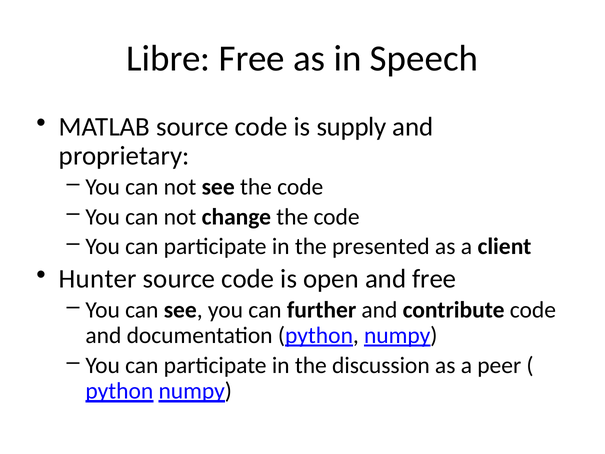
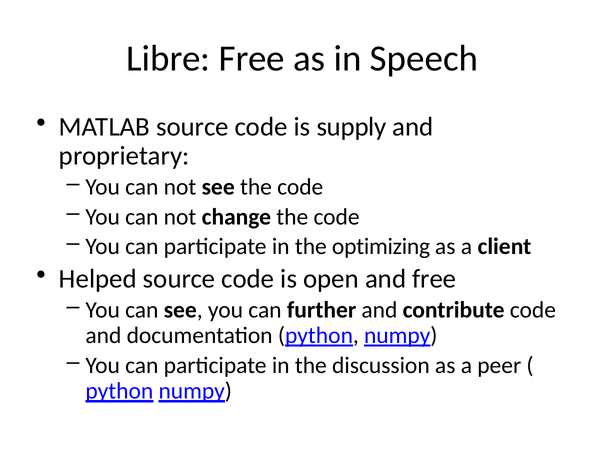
presented: presented -> optimizing (381, 246)
Hunter: Hunter -> Helped (98, 279)
